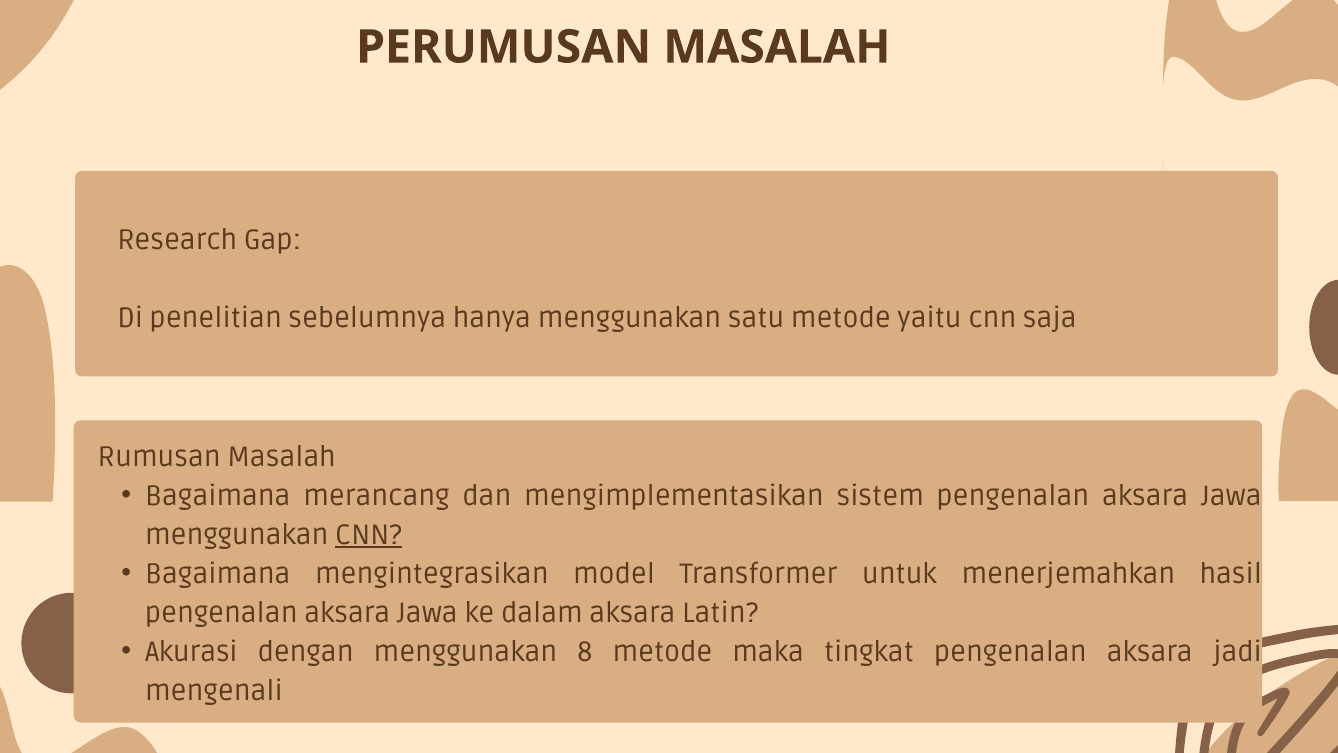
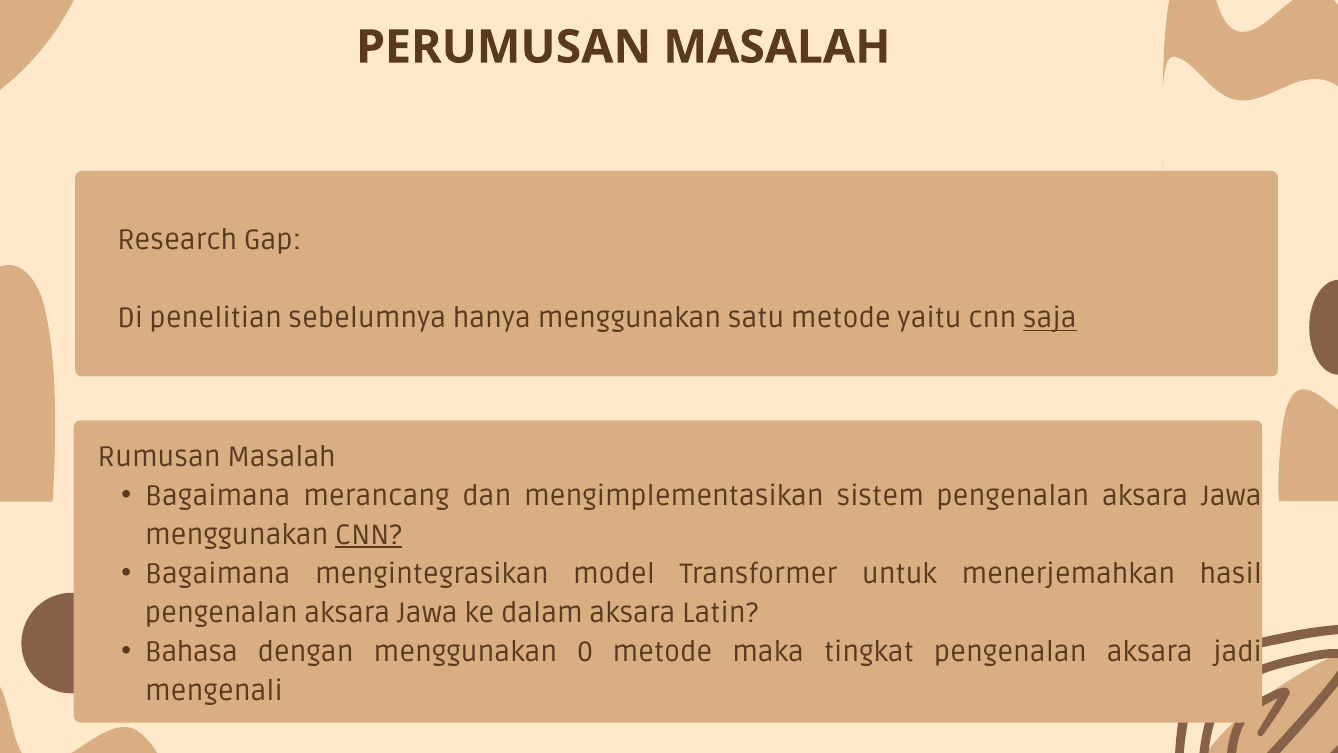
saja underline: none -> present (1050, 318)
Akurasi: Akurasi -> Bahasa (191, 652)
8: 8 -> 0 (585, 652)
